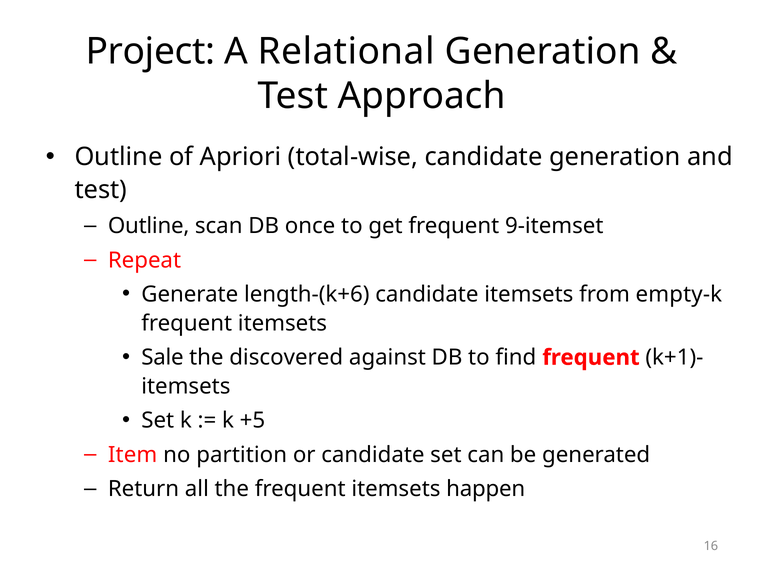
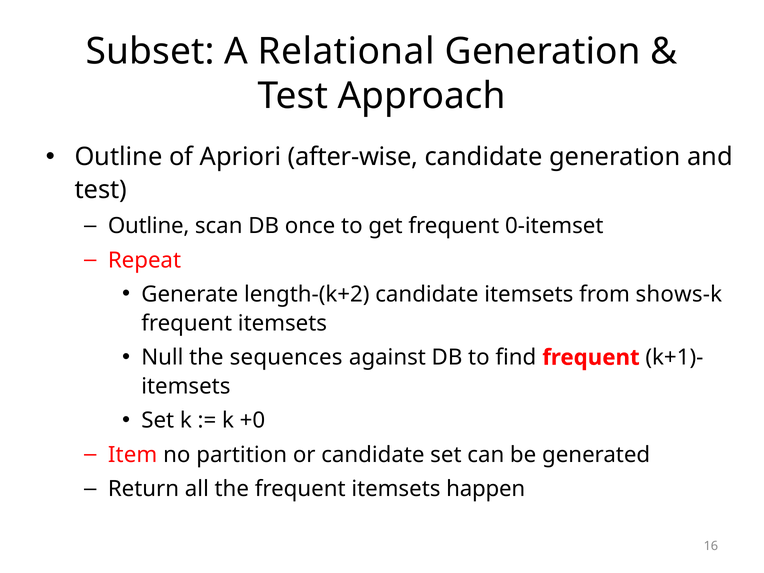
Project: Project -> Subset (150, 52)
total-wise: total-wise -> after-wise (353, 157)
9-itemset: 9-itemset -> 0-itemset (554, 226)
length-(k+6: length-(k+6 -> length-(k+2 (307, 294)
empty-k: empty-k -> shows-k (679, 294)
Sale: Sale -> Null (162, 358)
discovered: discovered -> sequences (286, 358)
+5: +5 -> +0 (252, 421)
